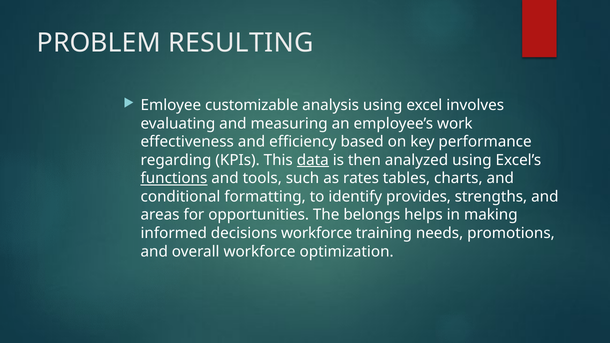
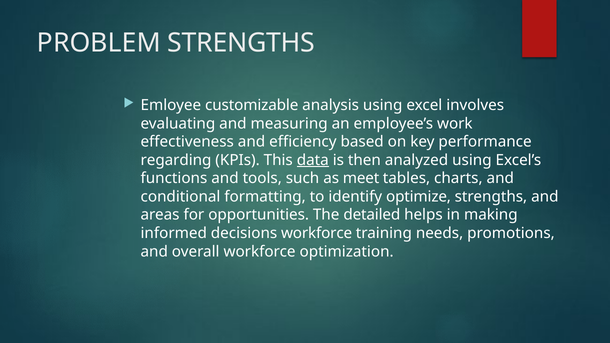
PROBLEM RESULTING: RESULTING -> STRENGTHS (241, 43)
functions underline: present -> none (174, 178)
rates: rates -> meet (361, 178)
provides: provides -> optimize (418, 197)
belongs: belongs -> detailed (372, 215)
